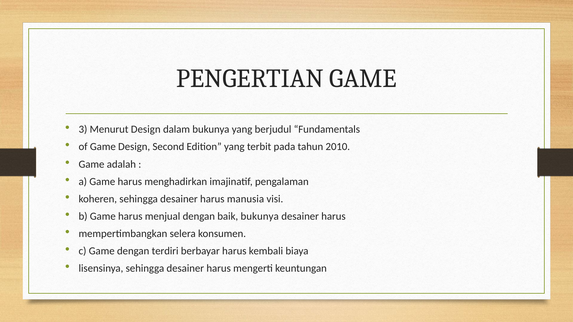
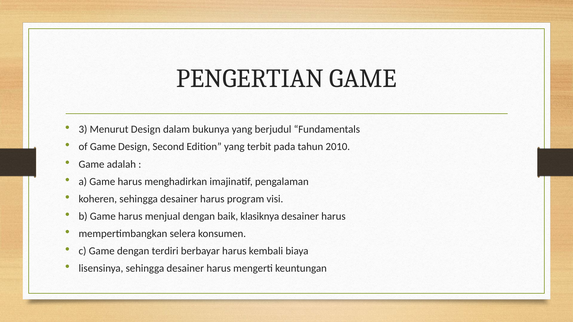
manusia: manusia -> program (246, 199)
baik bukunya: bukunya -> klasiknya (260, 216)
